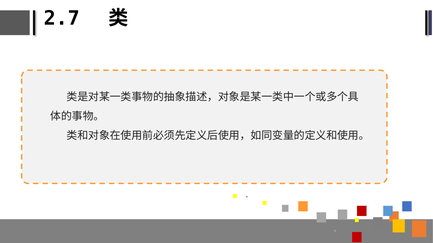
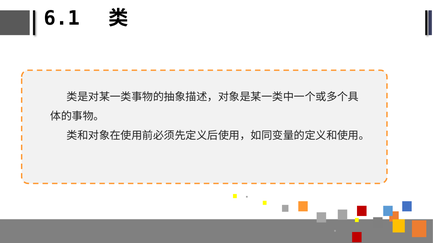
2.7: 2.7 -> 6.1 (62, 18)
